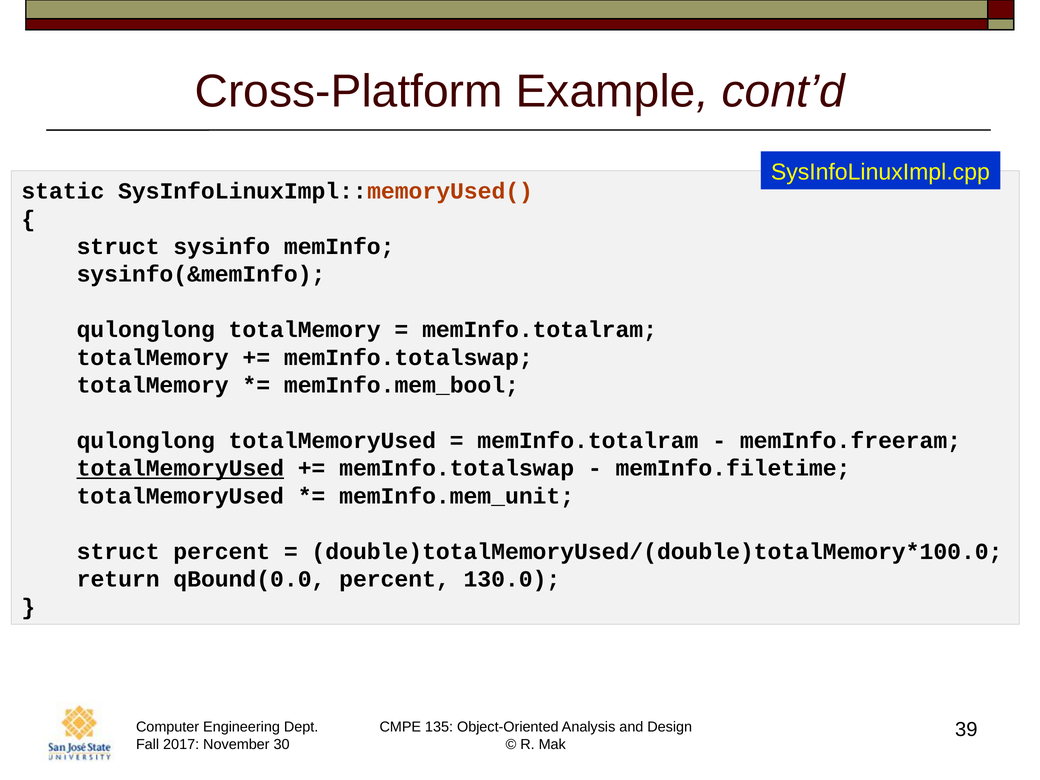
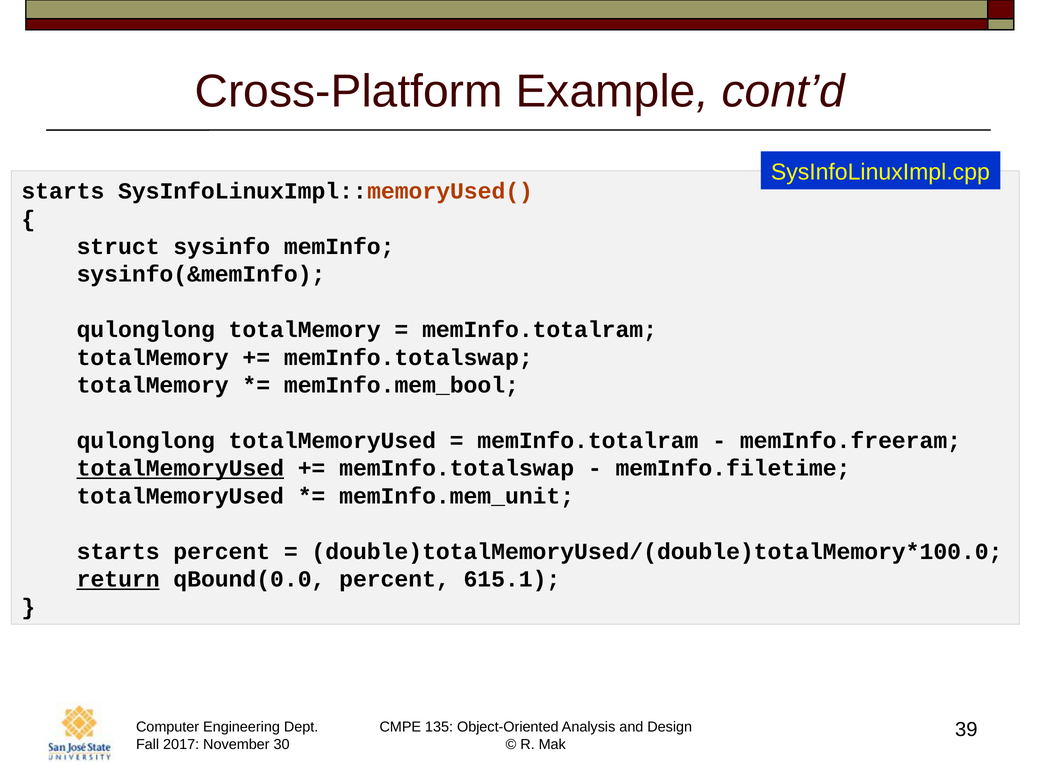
static: static -> starts (63, 191)
struct: struct -> starts (118, 552)
return underline: none -> present (118, 579)
130.0: 130.0 -> 615.1 (512, 579)
